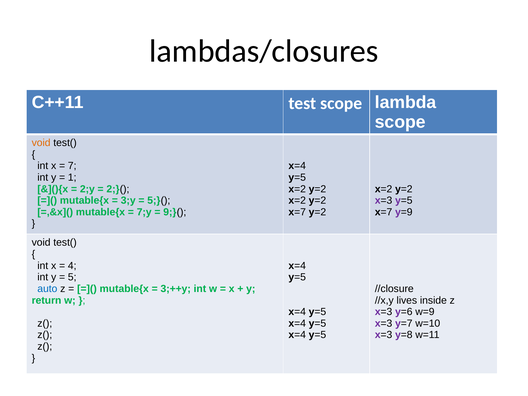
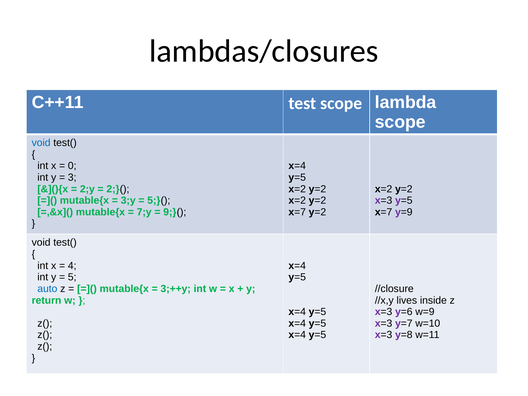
void colour: orange -> blue (41, 143)
7: 7 -> 0 (72, 166)
1: 1 -> 3 (72, 177)
